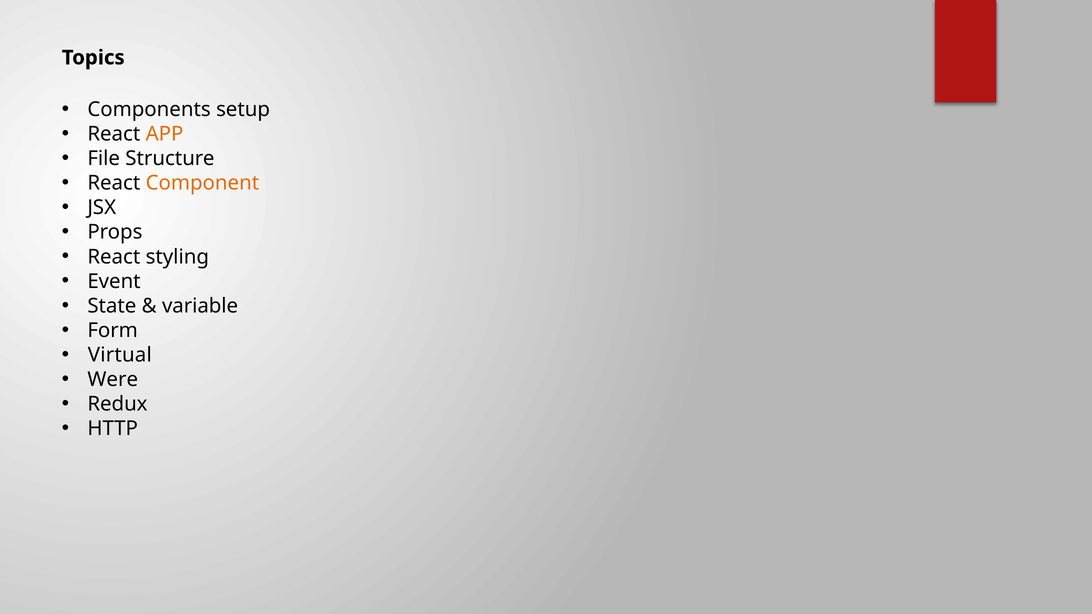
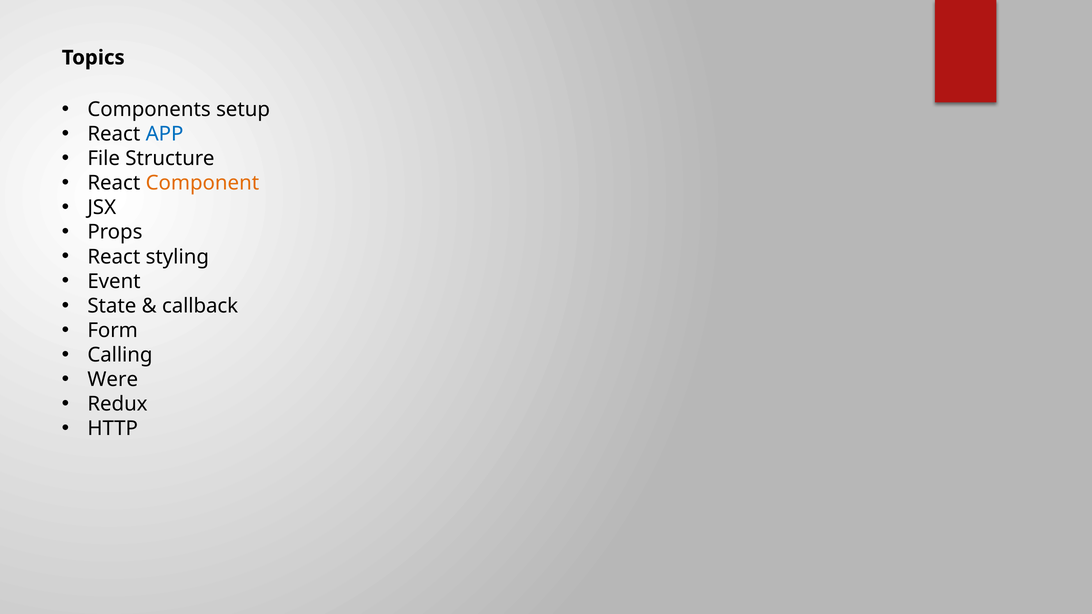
APP colour: orange -> blue (165, 134)
variable: variable -> callback (200, 306)
Virtual: Virtual -> Calling (120, 355)
